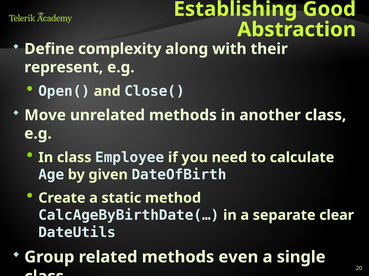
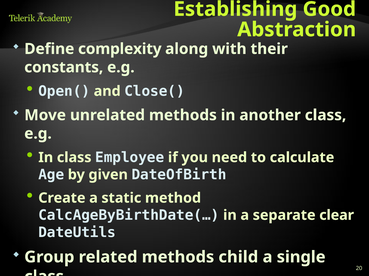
represent: represent -> constants (64, 67)
even: even -> child (238, 258)
